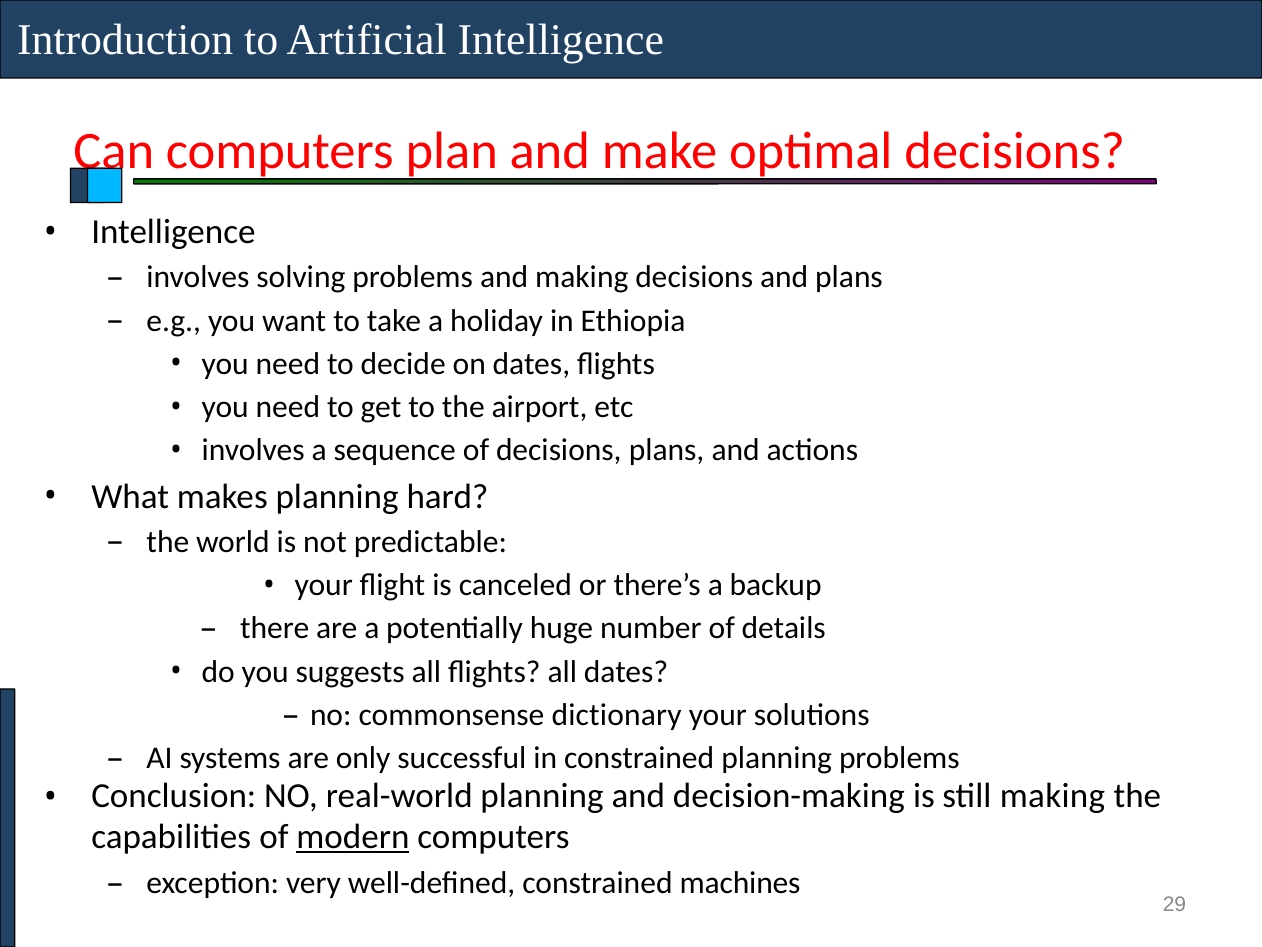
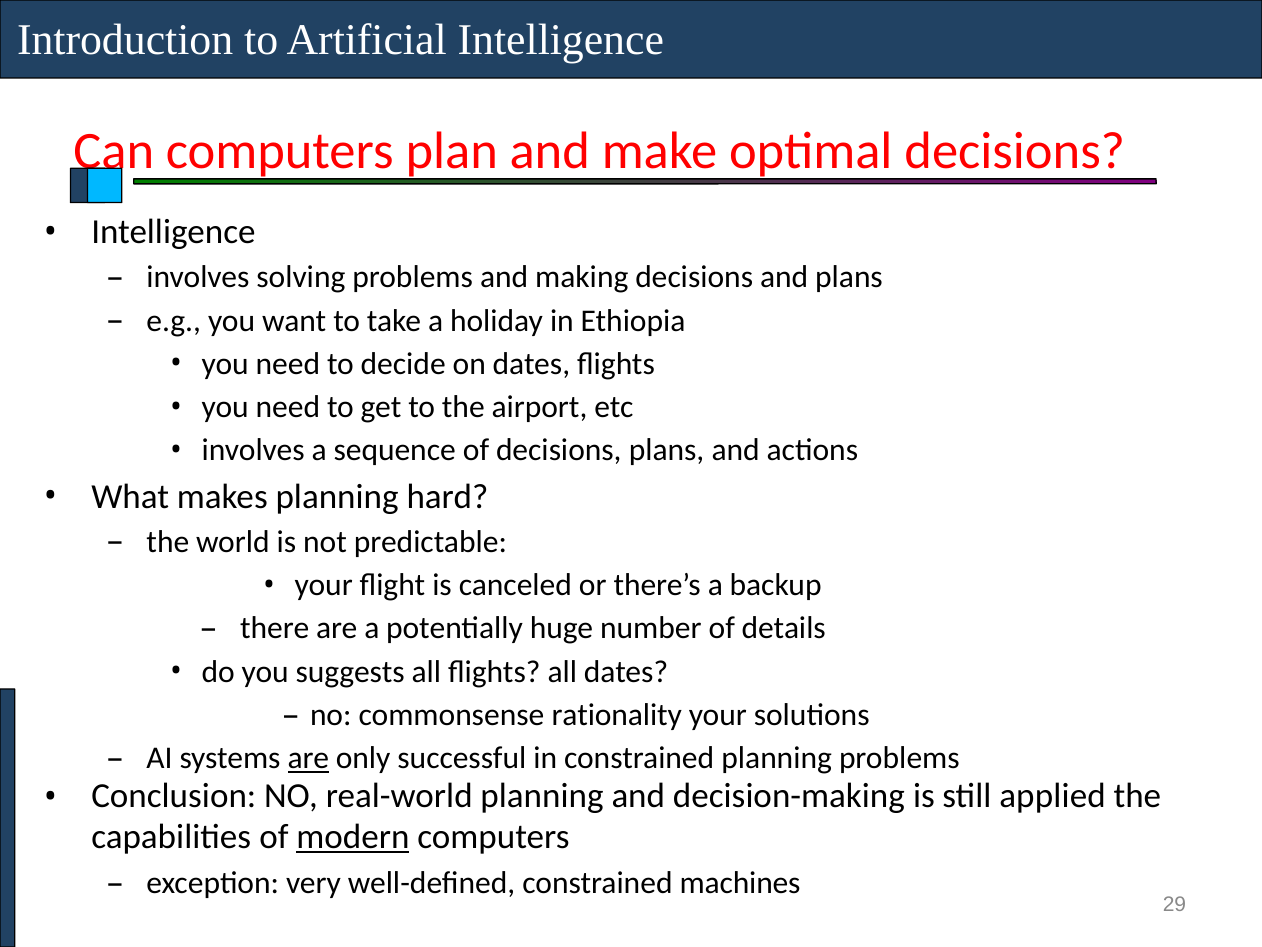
dictionary: dictionary -> rationality (617, 715)
are underline: none -> present (308, 758)
still making: making -> applied (1053, 796)
